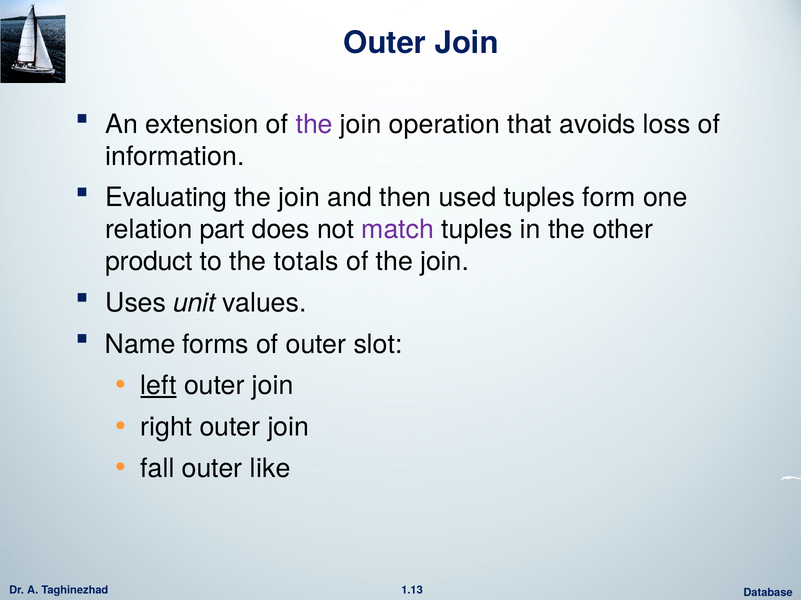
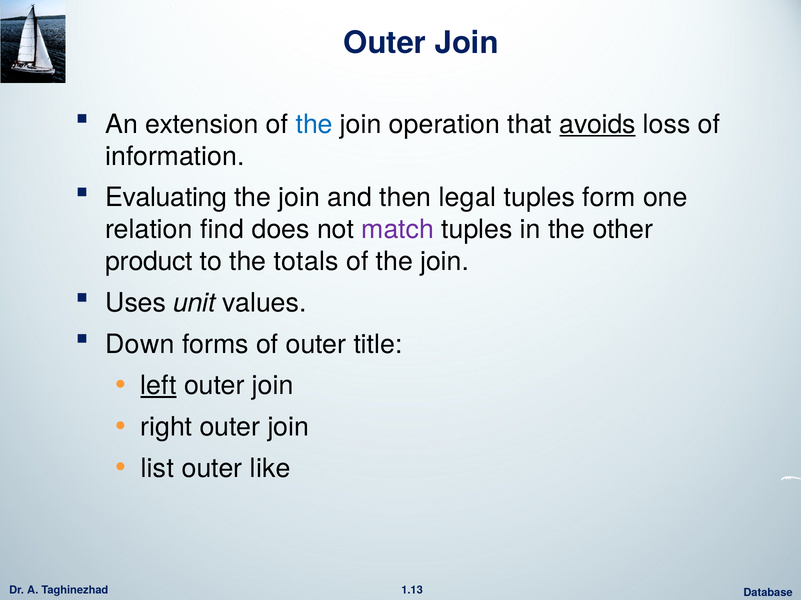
the colour: purple -> blue (314, 124)
avoids underline: none -> present (598, 124)
used: used -> legal (467, 198)
part: part -> find (222, 230)
Name: Name -> Down (140, 345)
slot: slot -> title (378, 345)
fall: fall -> list (157, 469)
